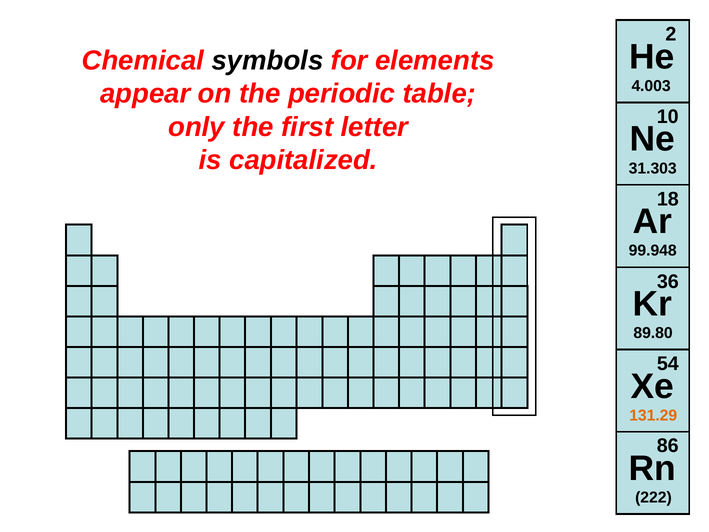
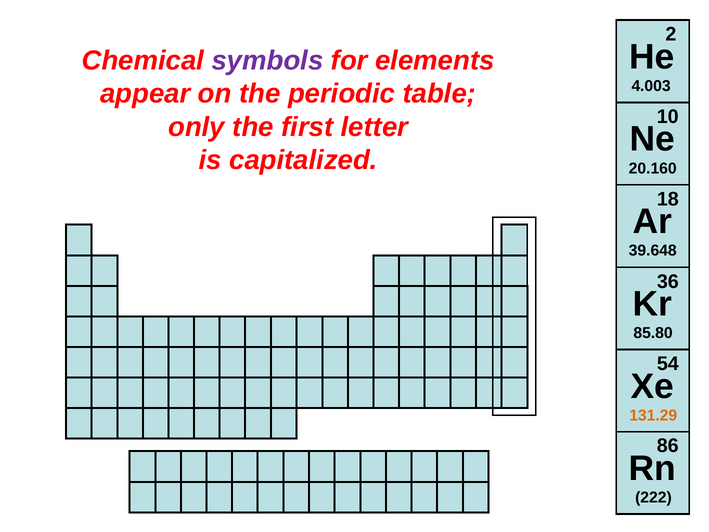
symbols colour: black -> purple (267, 61)
31.303: 31.303 -> 20.160 (653, 168)
99.948: 99.948 -> 39.648 (653, 251)
89.80: 89.80 -> 85.80 (653, 333)
